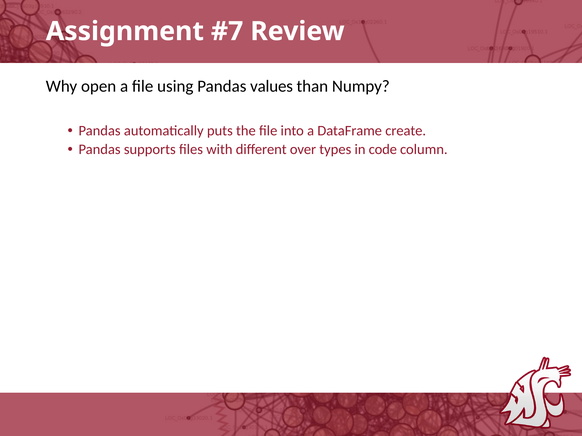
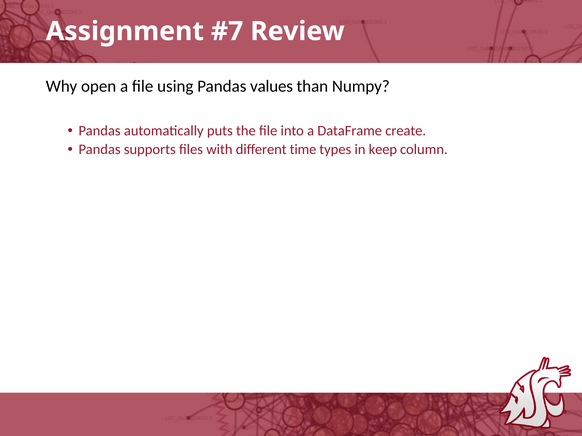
over: over -> time (303, 150)
code: code -> keep (383, 150)
